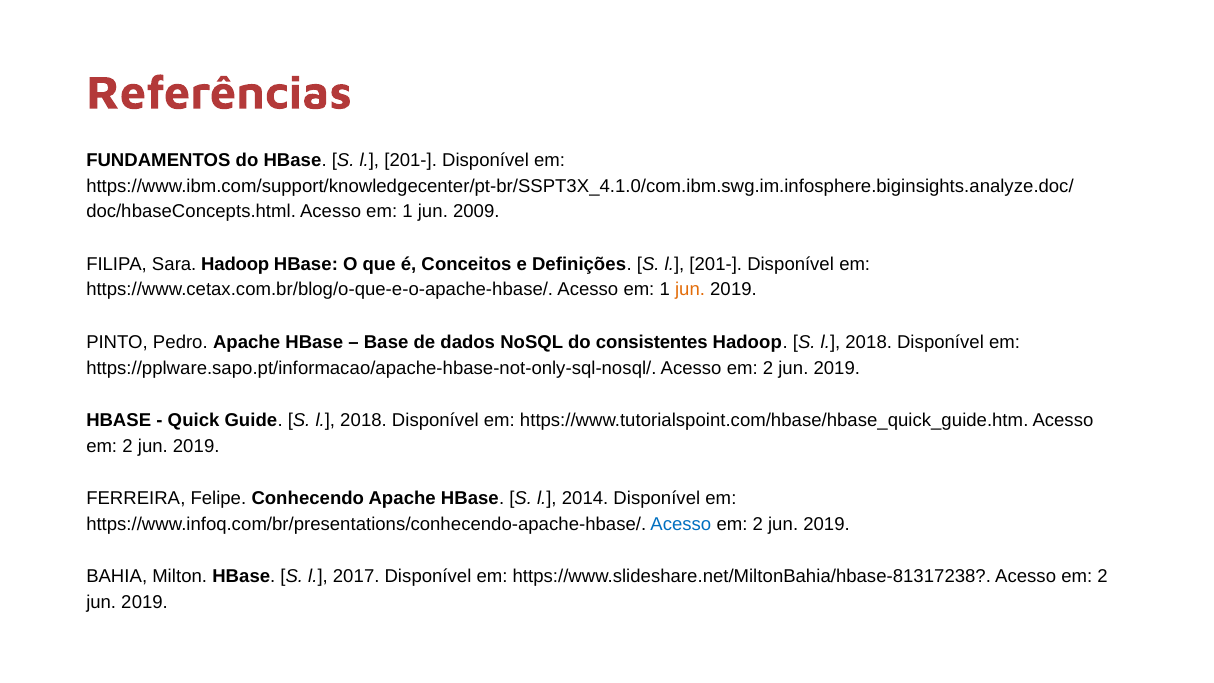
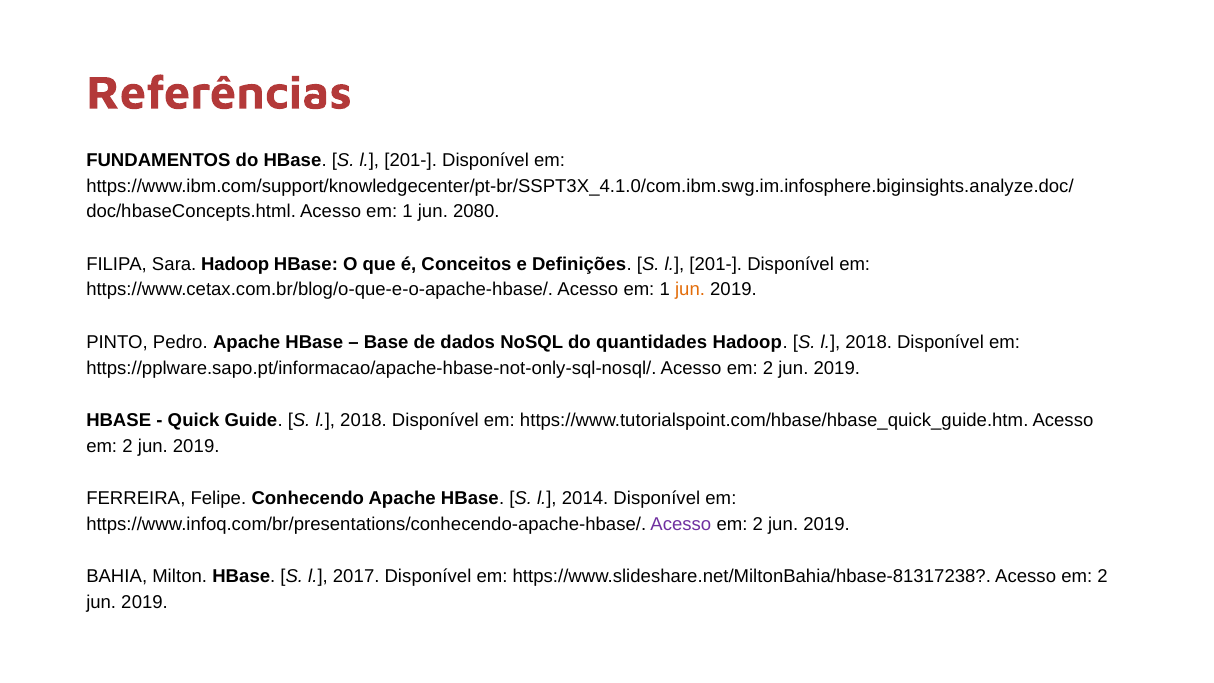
2009: 2009 -> 2080 (476, 212)
consistentes: consistentes -> quantidades (652, 342)
Acesso colour: blue -> purple (681, 524)
